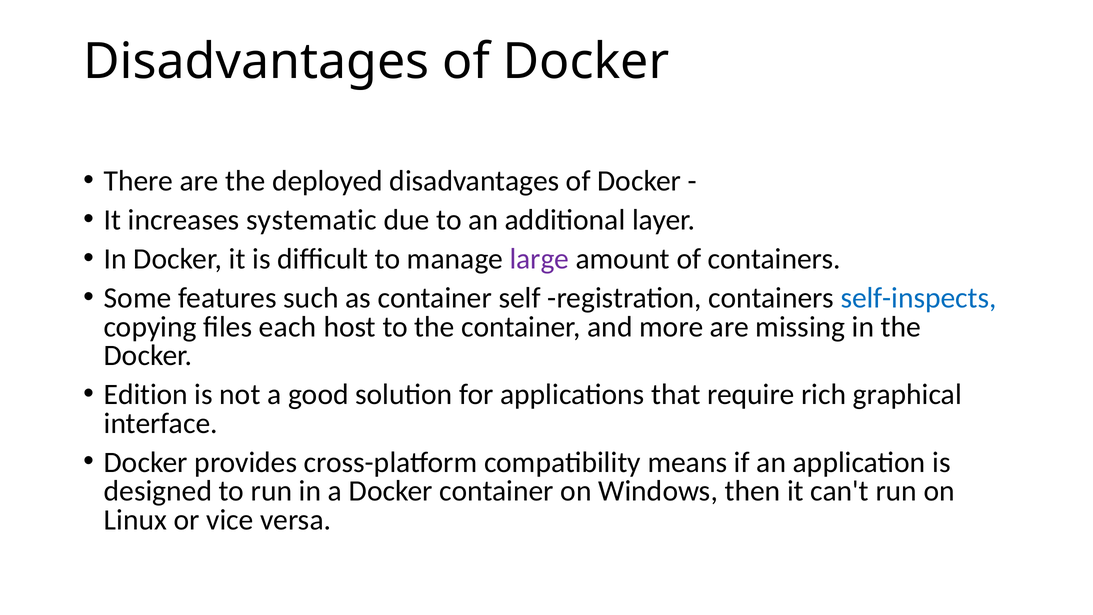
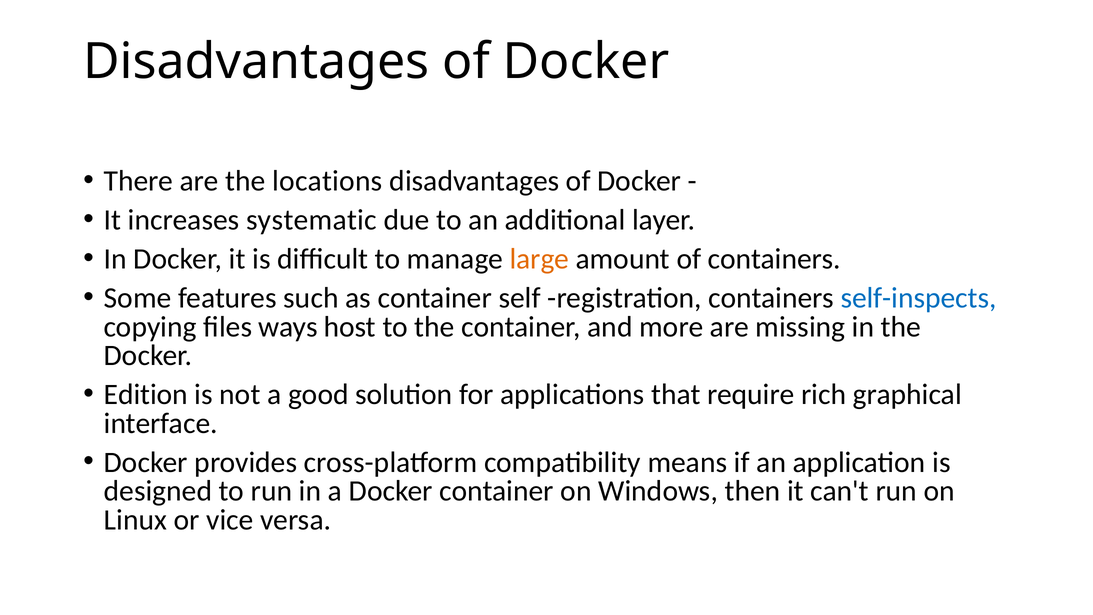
deployed: deployed -> locations (327, 181)
large colour: purple -> orange (539, 259)
each: each -> ways (288, 327)
